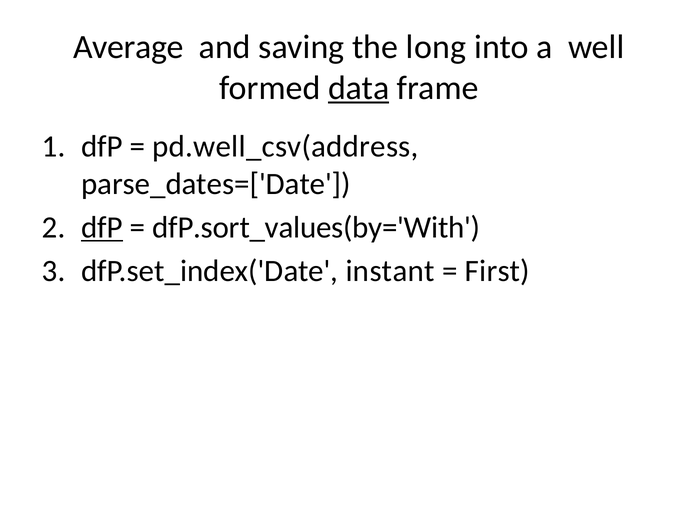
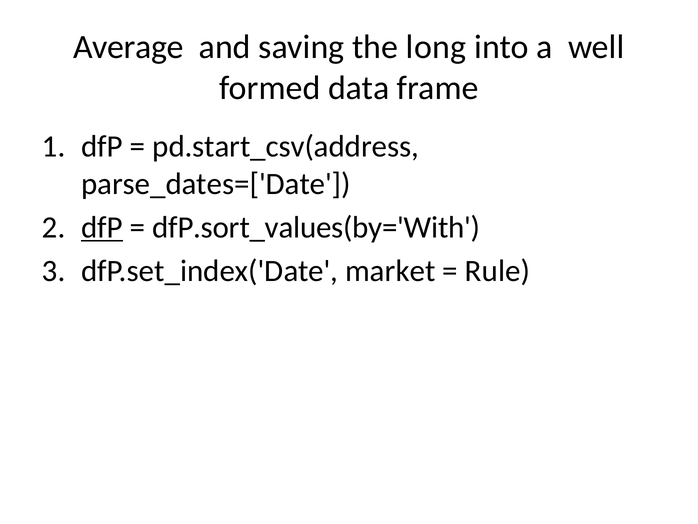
data underline: present -> none (359, 88)
pd.well_csv(address: pd.well_csv(address -> pd.start_csv(address (286, 146)
instant: instant -> market (390, 271)
First: First -> Rule (497, 271)
